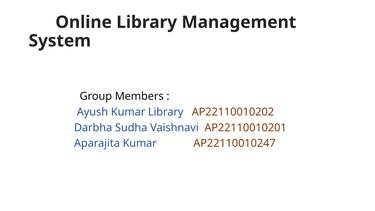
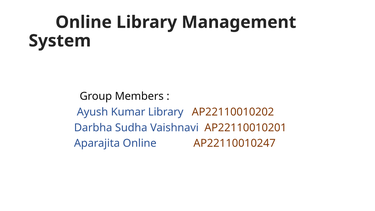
Aparajita Kumar: Kumar -> Online (140, 143)
